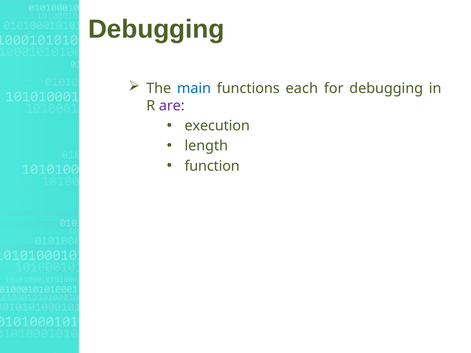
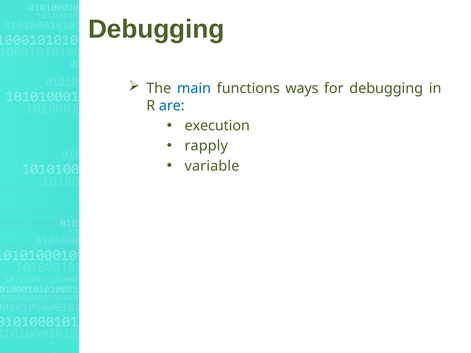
each: each -> ways (302, 88)
are colour: purple -> blue (172, 106)
length: length -> rapply (206, 146)
function: function -> variable (212, 166)
